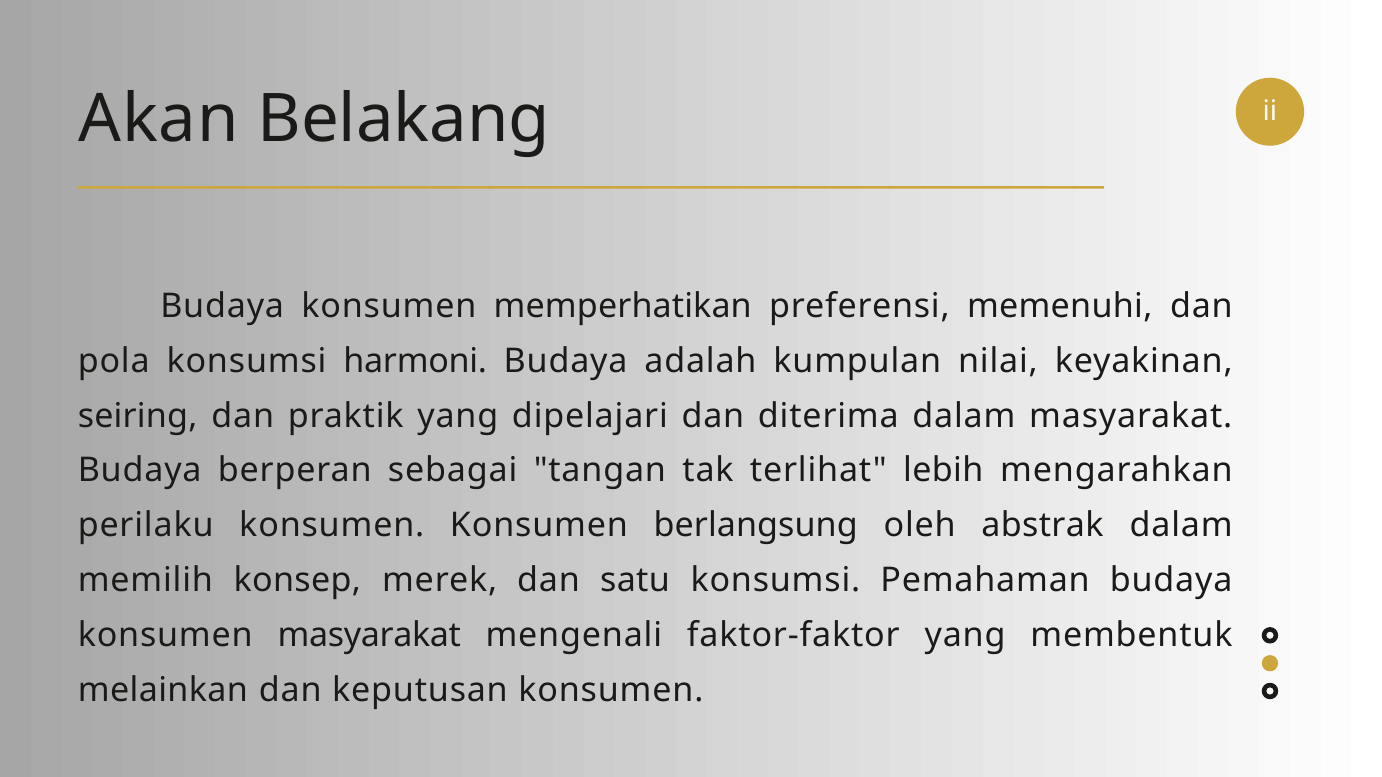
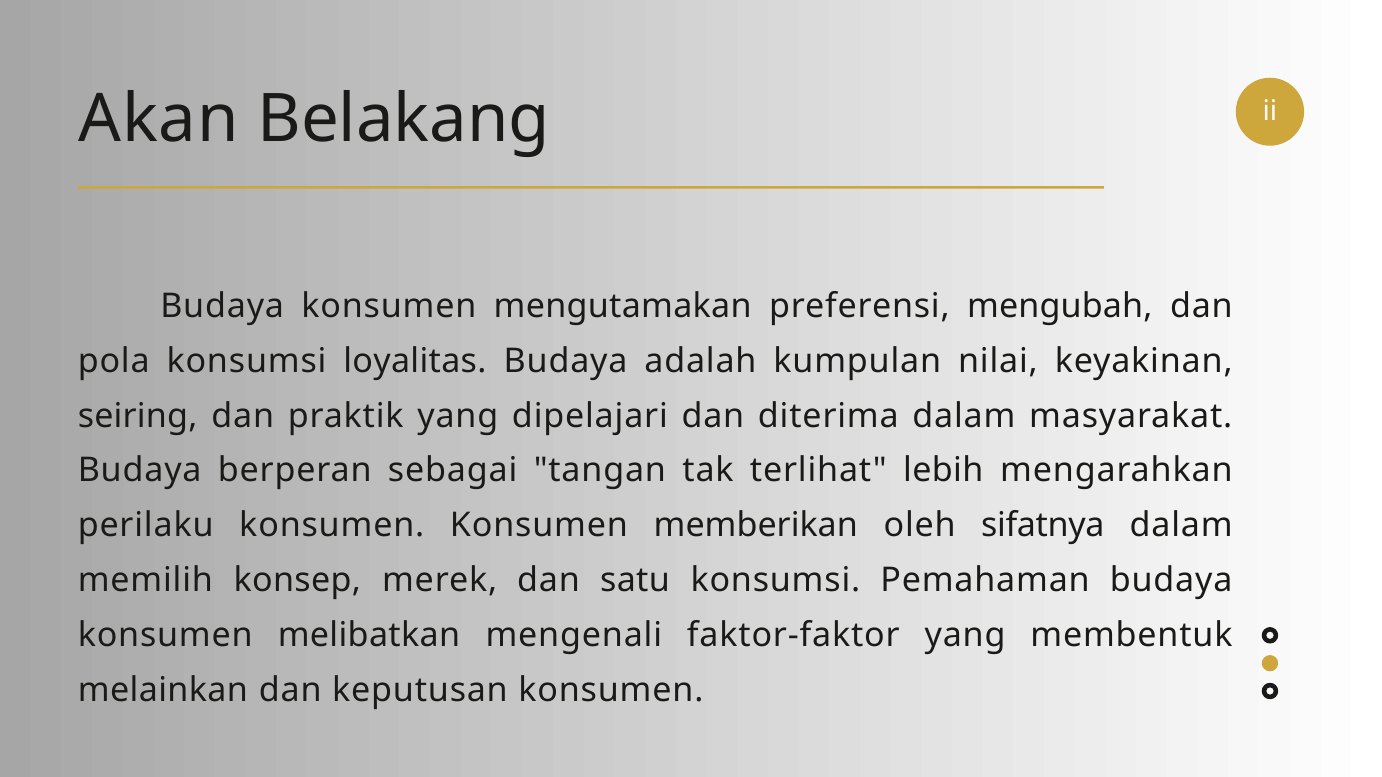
memperhatikan: memperhatikan -> mengutamakan (623, 306)
memenuhi: memenuhi -> mengubah (1060, 306)
harmoni: harmoni -> loyalitas (415, 361)
berlangsung: berlangsung -> memberikan (756, 526)
abstrak: abstrak -> sifatnya (1043, 526)
konsumen masyarakat: masyarakat -> melibatkan (369, 636)
